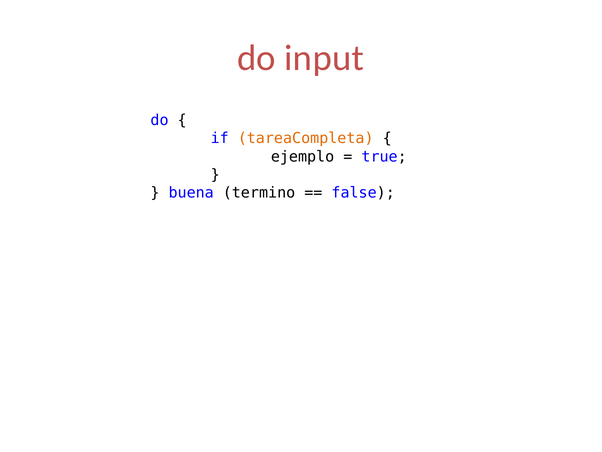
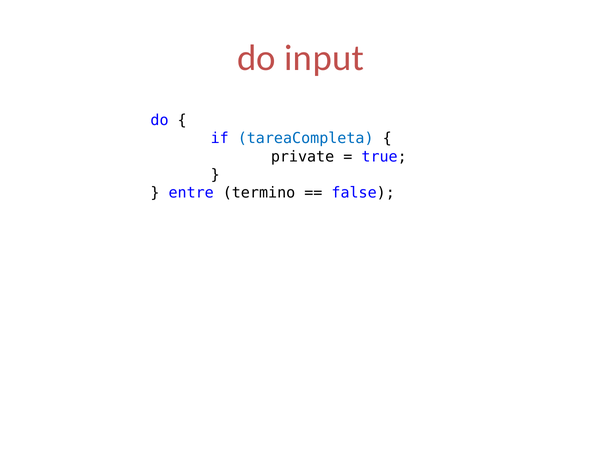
tareaCompleta colour: orange -> blue (306, 138)
ejemplo: ejemplo -> private (303, 156)
buena: buena -> entre (191, 192)
